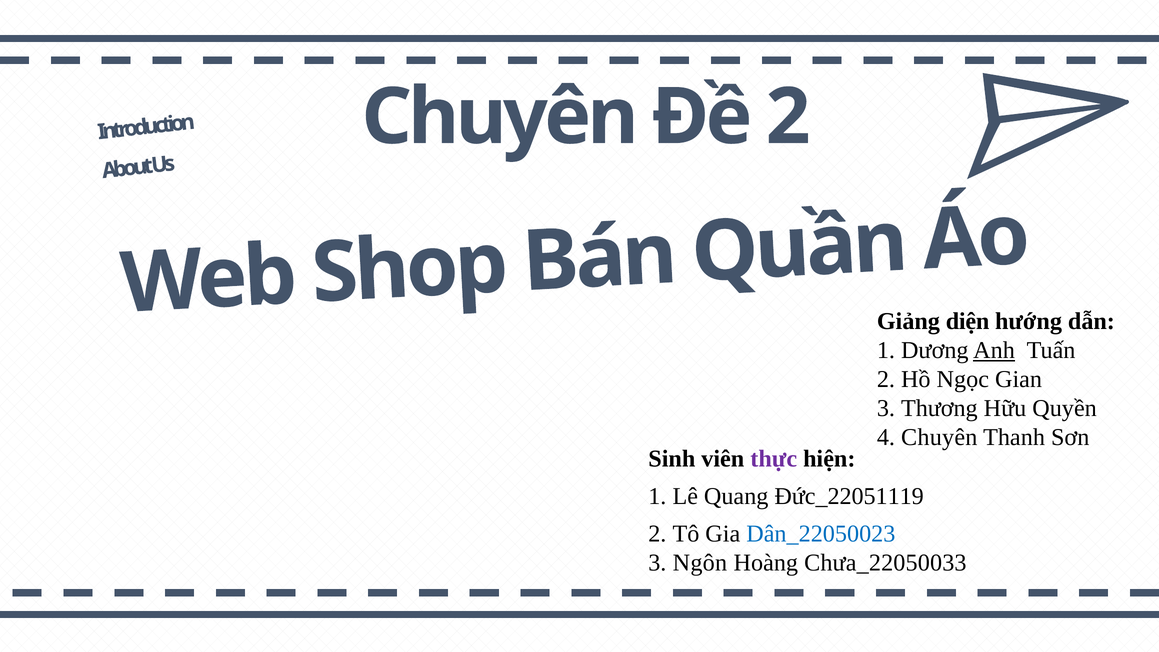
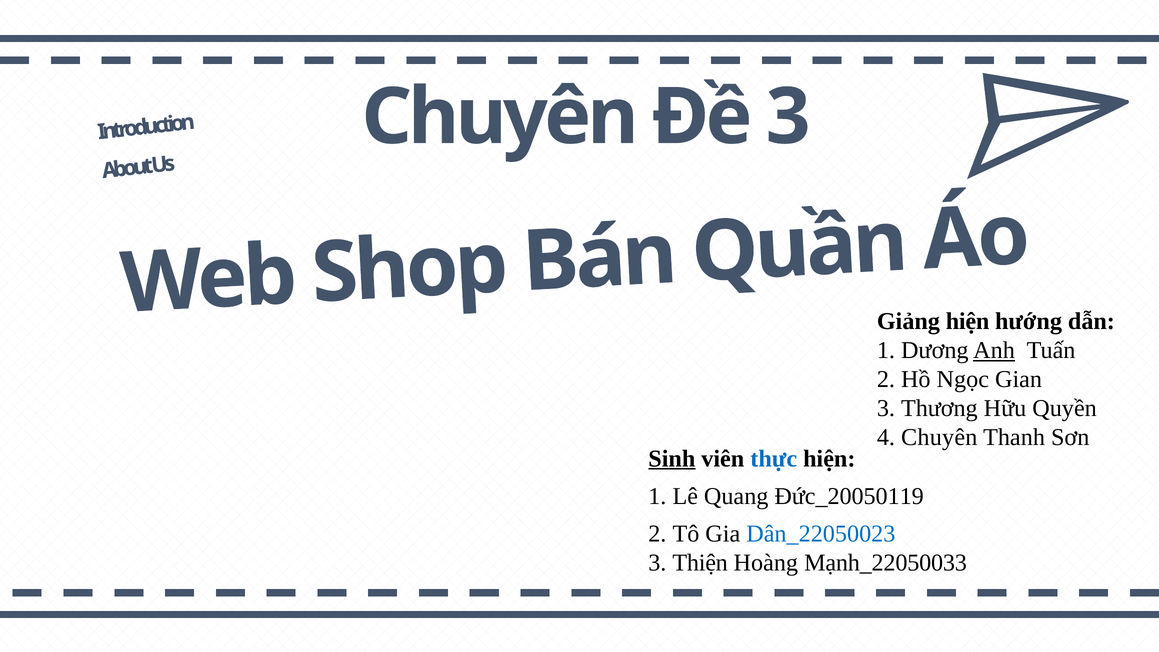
Đề 2: 2 -> 3 (788, 117)
Giảng diện: diện -> hiện (968, 321)
Sinh underline: none -> present (672, 459)
thực colour: purple -> blue (774, 459)
Đức_22051119: Đức_22051119 -> Đức_20050119 (849, 496)
Ngôn: Ngôn -> Thiện (700, 563)
Chưa_22050033: Chưa_22050033 -> Mạnh_22050033 (886, 563)
